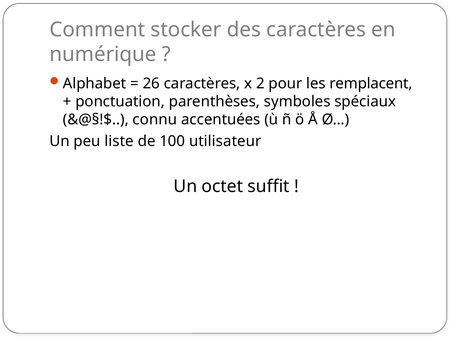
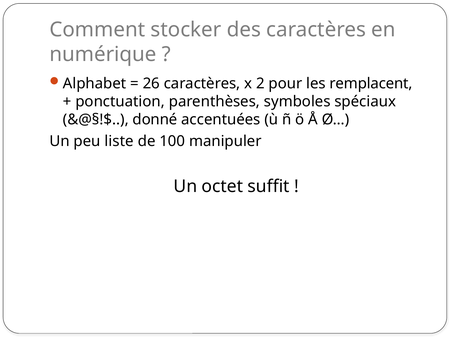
connu: connu -> donné (155, 120)
utilisateur: utilisateur -> manipuler (225, 141)
